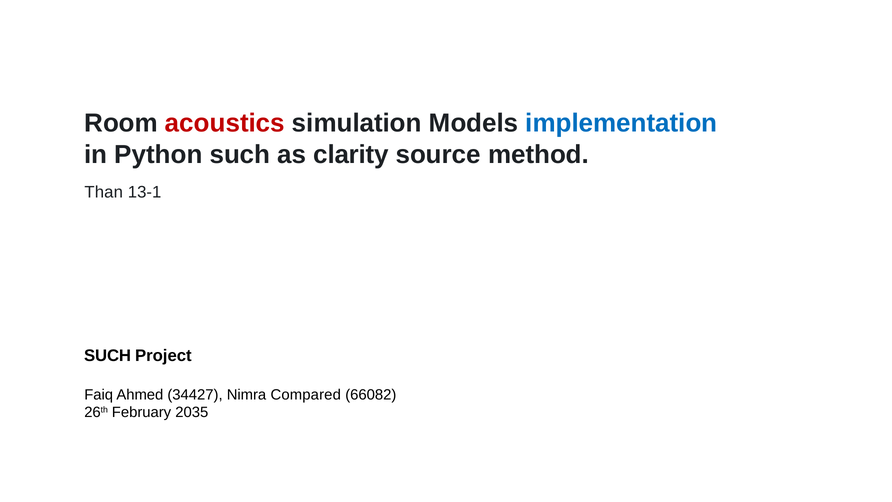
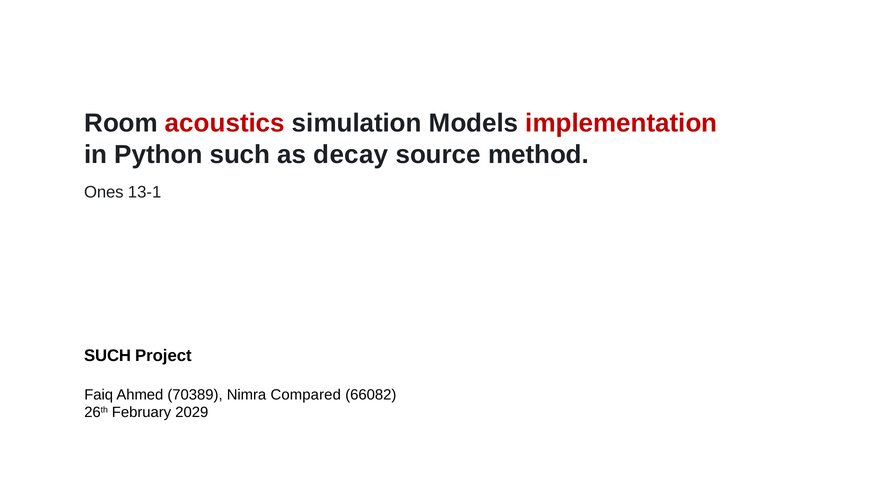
implementation colour: blue -> red (621, 123)
clarity: clarity -> decay (351, 154)
Than: Than -> Ones (104, 192)
34427: 34427 -> 70389 (195, 394)
2035: 2035 -> 2029 (192, 412)
